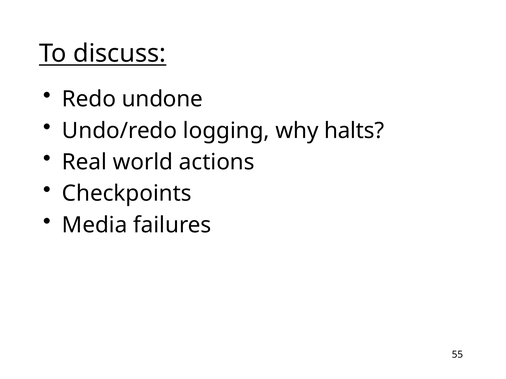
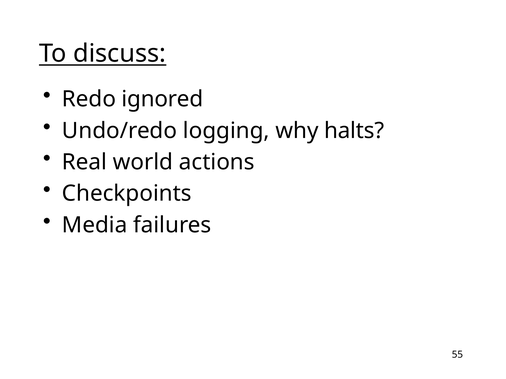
undone: undone -> ignored (162, 99)
